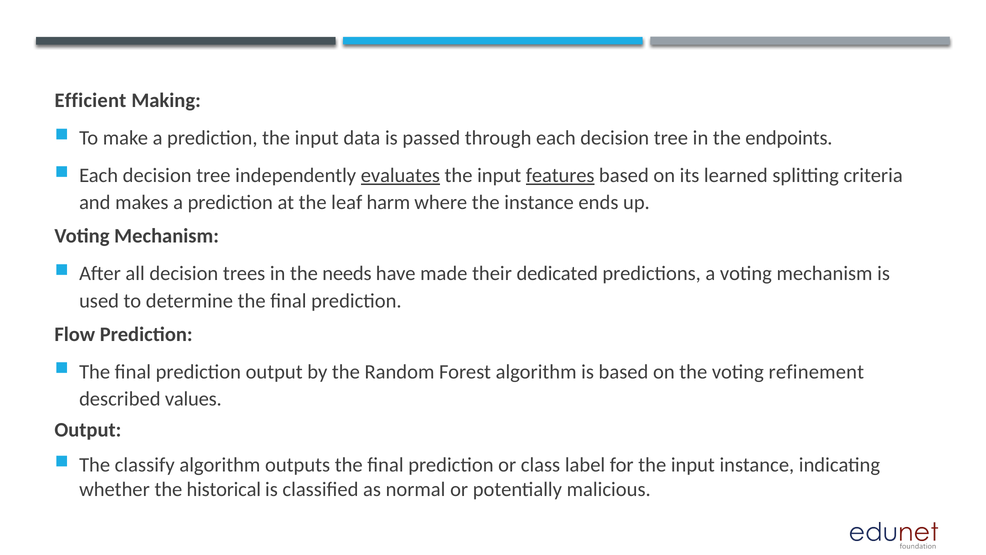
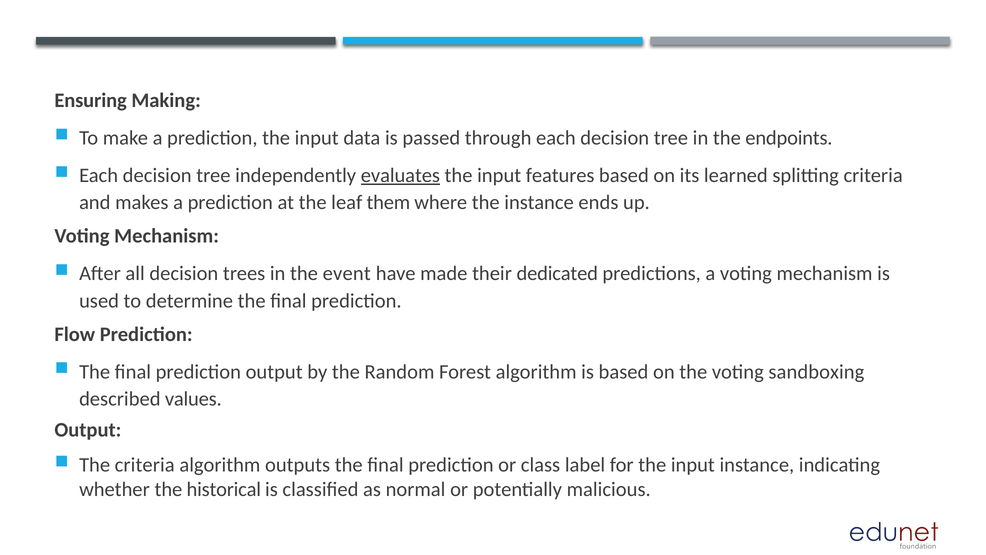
Efficient: Efficient -> Ensuring (91, 101)
features underline: present -> none (560, 175)
harm: harm -> them (388, 202)
needs: needs -> event (347, 273)
refinement: refinement -> sandboxing (816, 371)
The classify: classify -> criteria (145, 465)
